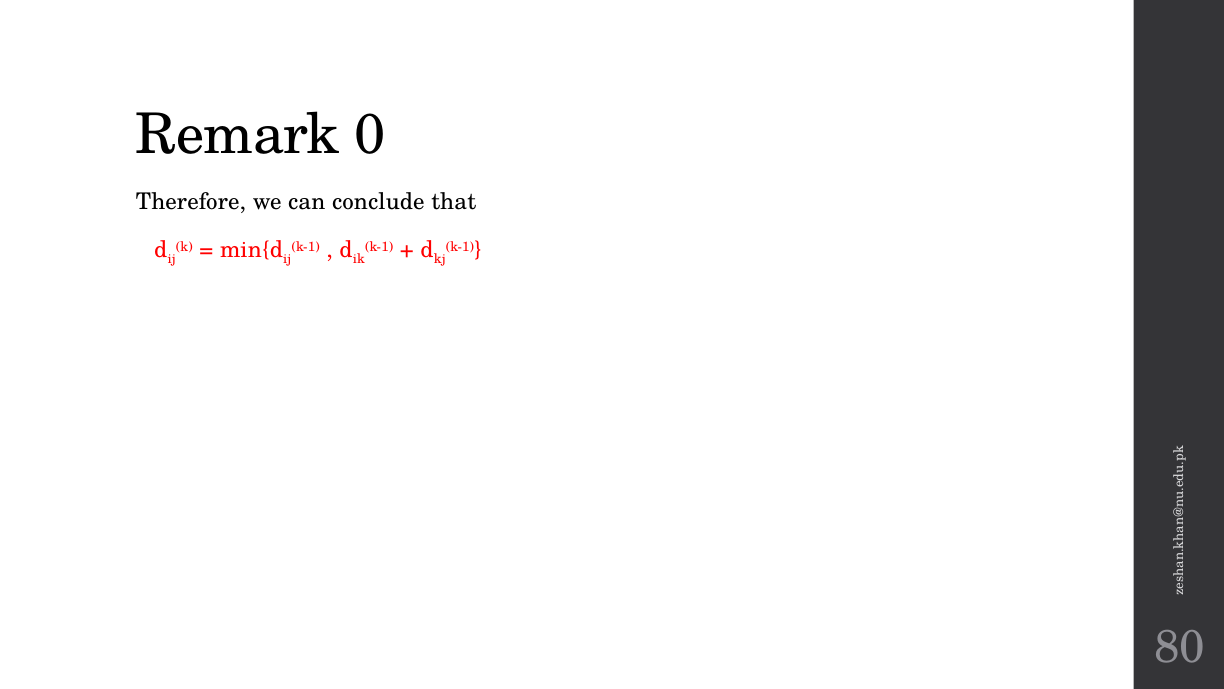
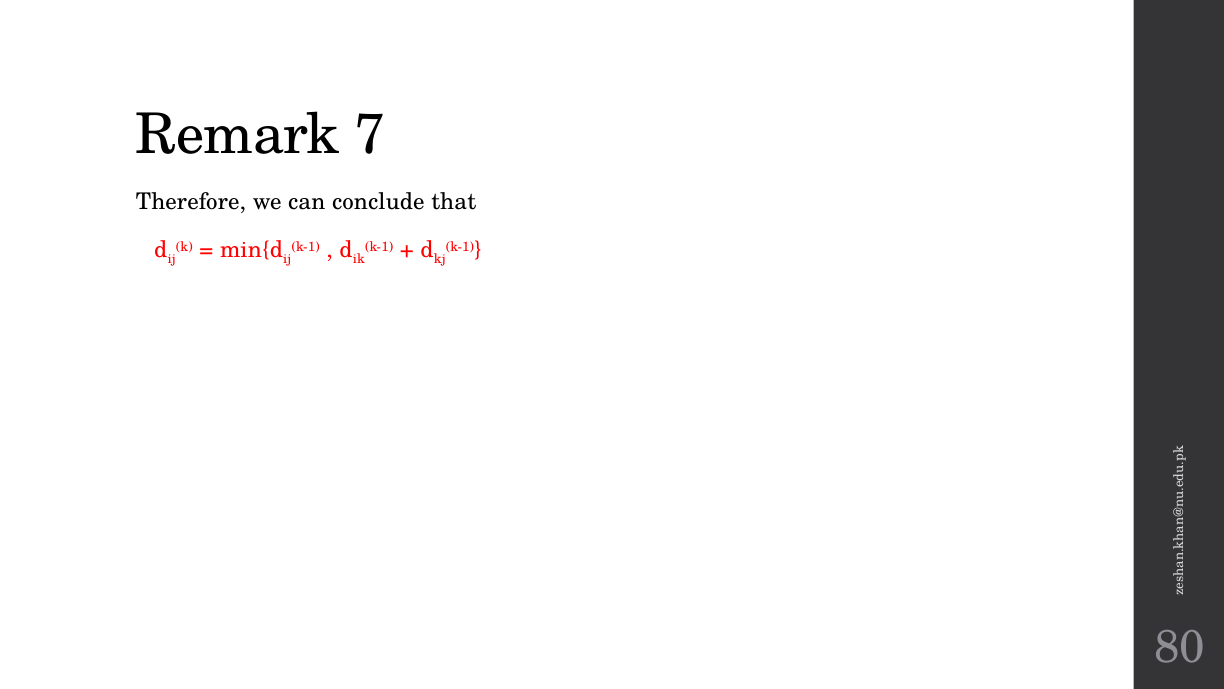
0: 0 -> 7 (370, 135)
